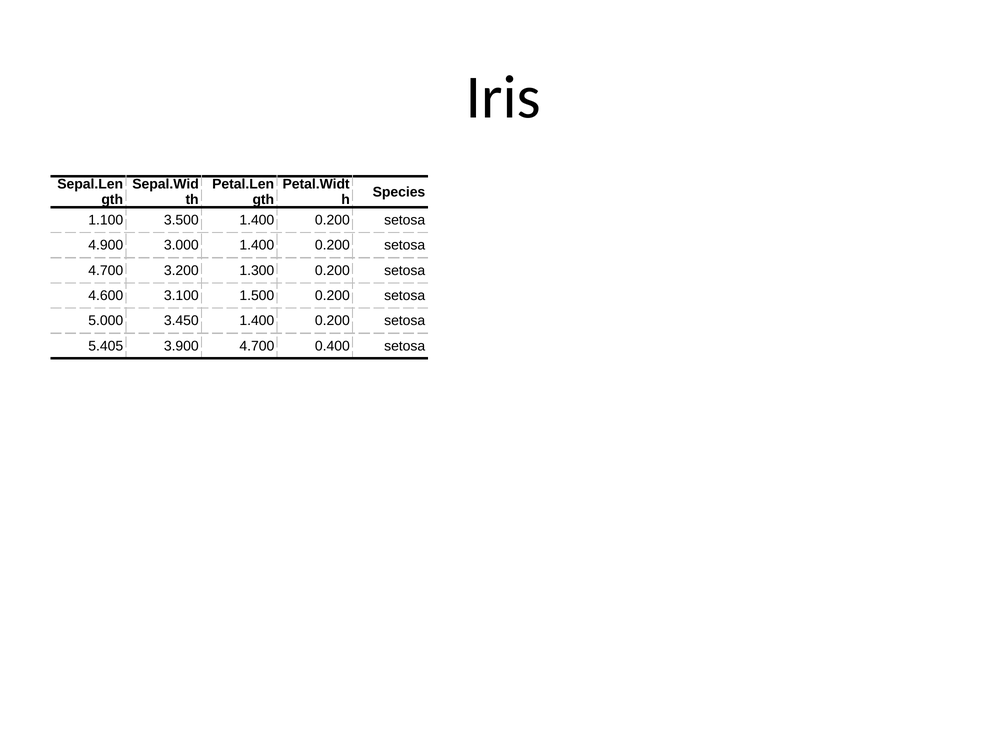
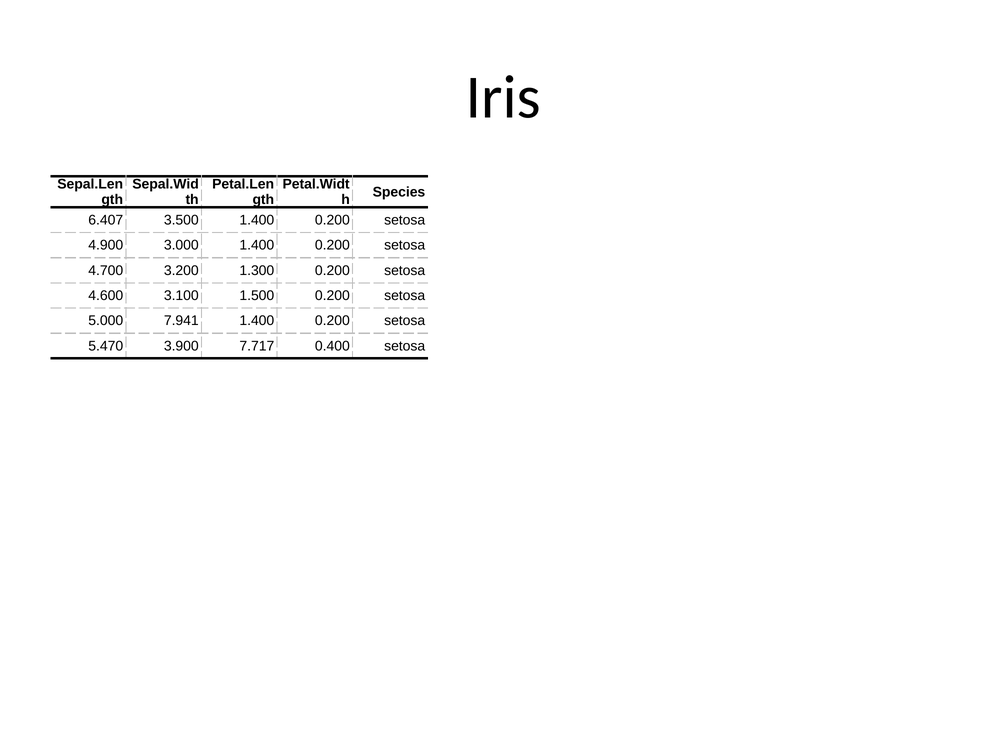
1.100: 1.100 -> 6.407 (106, 220)
3.450: 3.450 -> 7.941 (181, 321)
5.405: 5.405 -> 5.470 (106, 346)
3.900 4.700: 4.700 -> 7.717 (257, 346)
